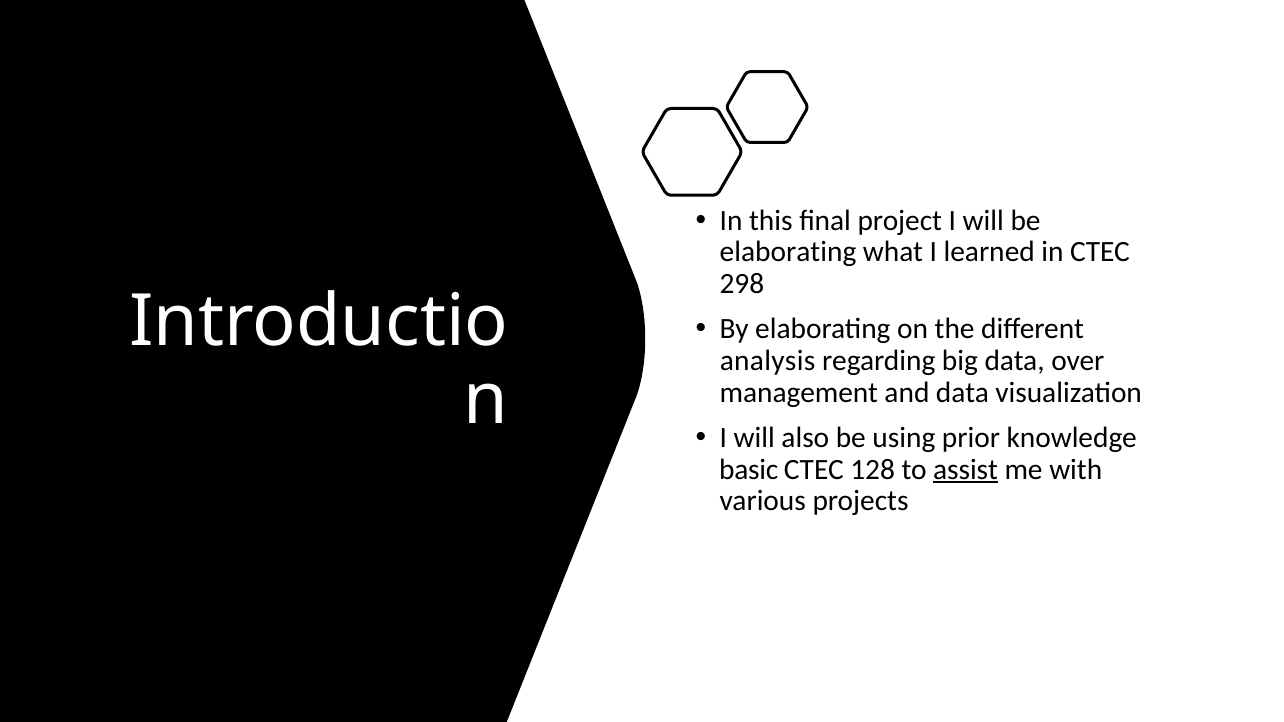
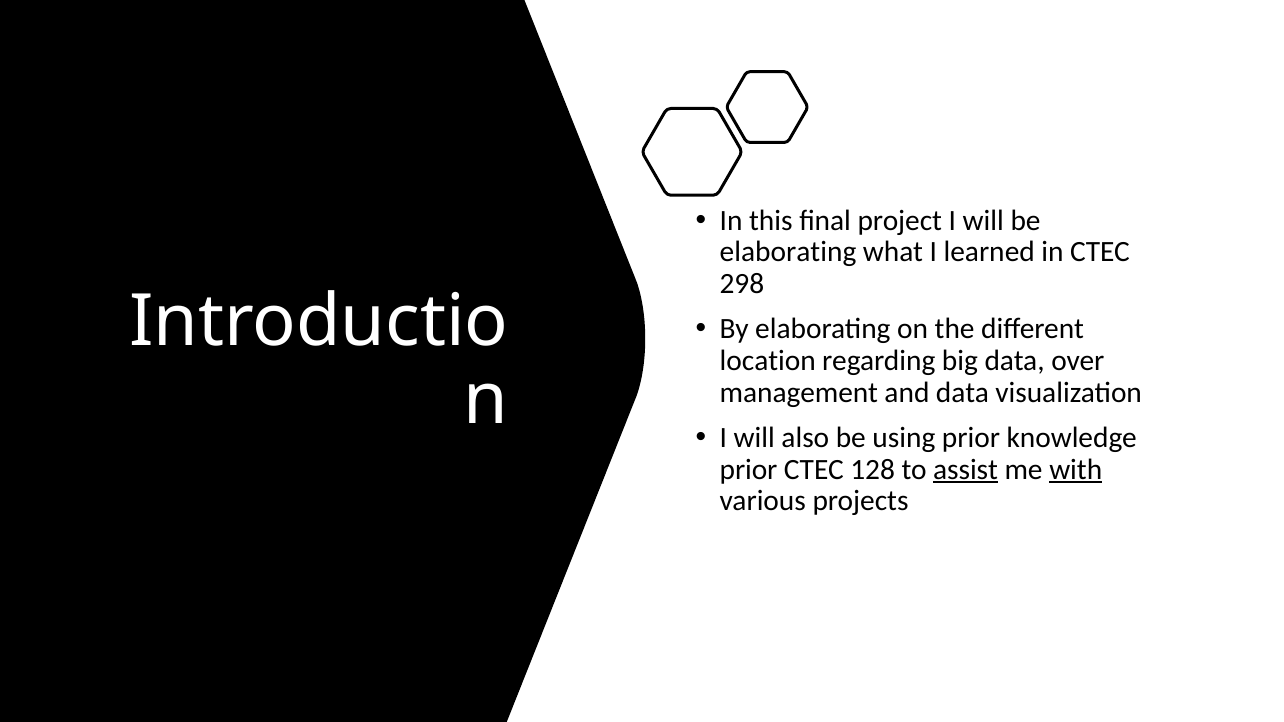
analysis: analysis -> location (768, 361)
basic: basic -> prior (749, 470)
with underline: none -> present (1076, 470)
